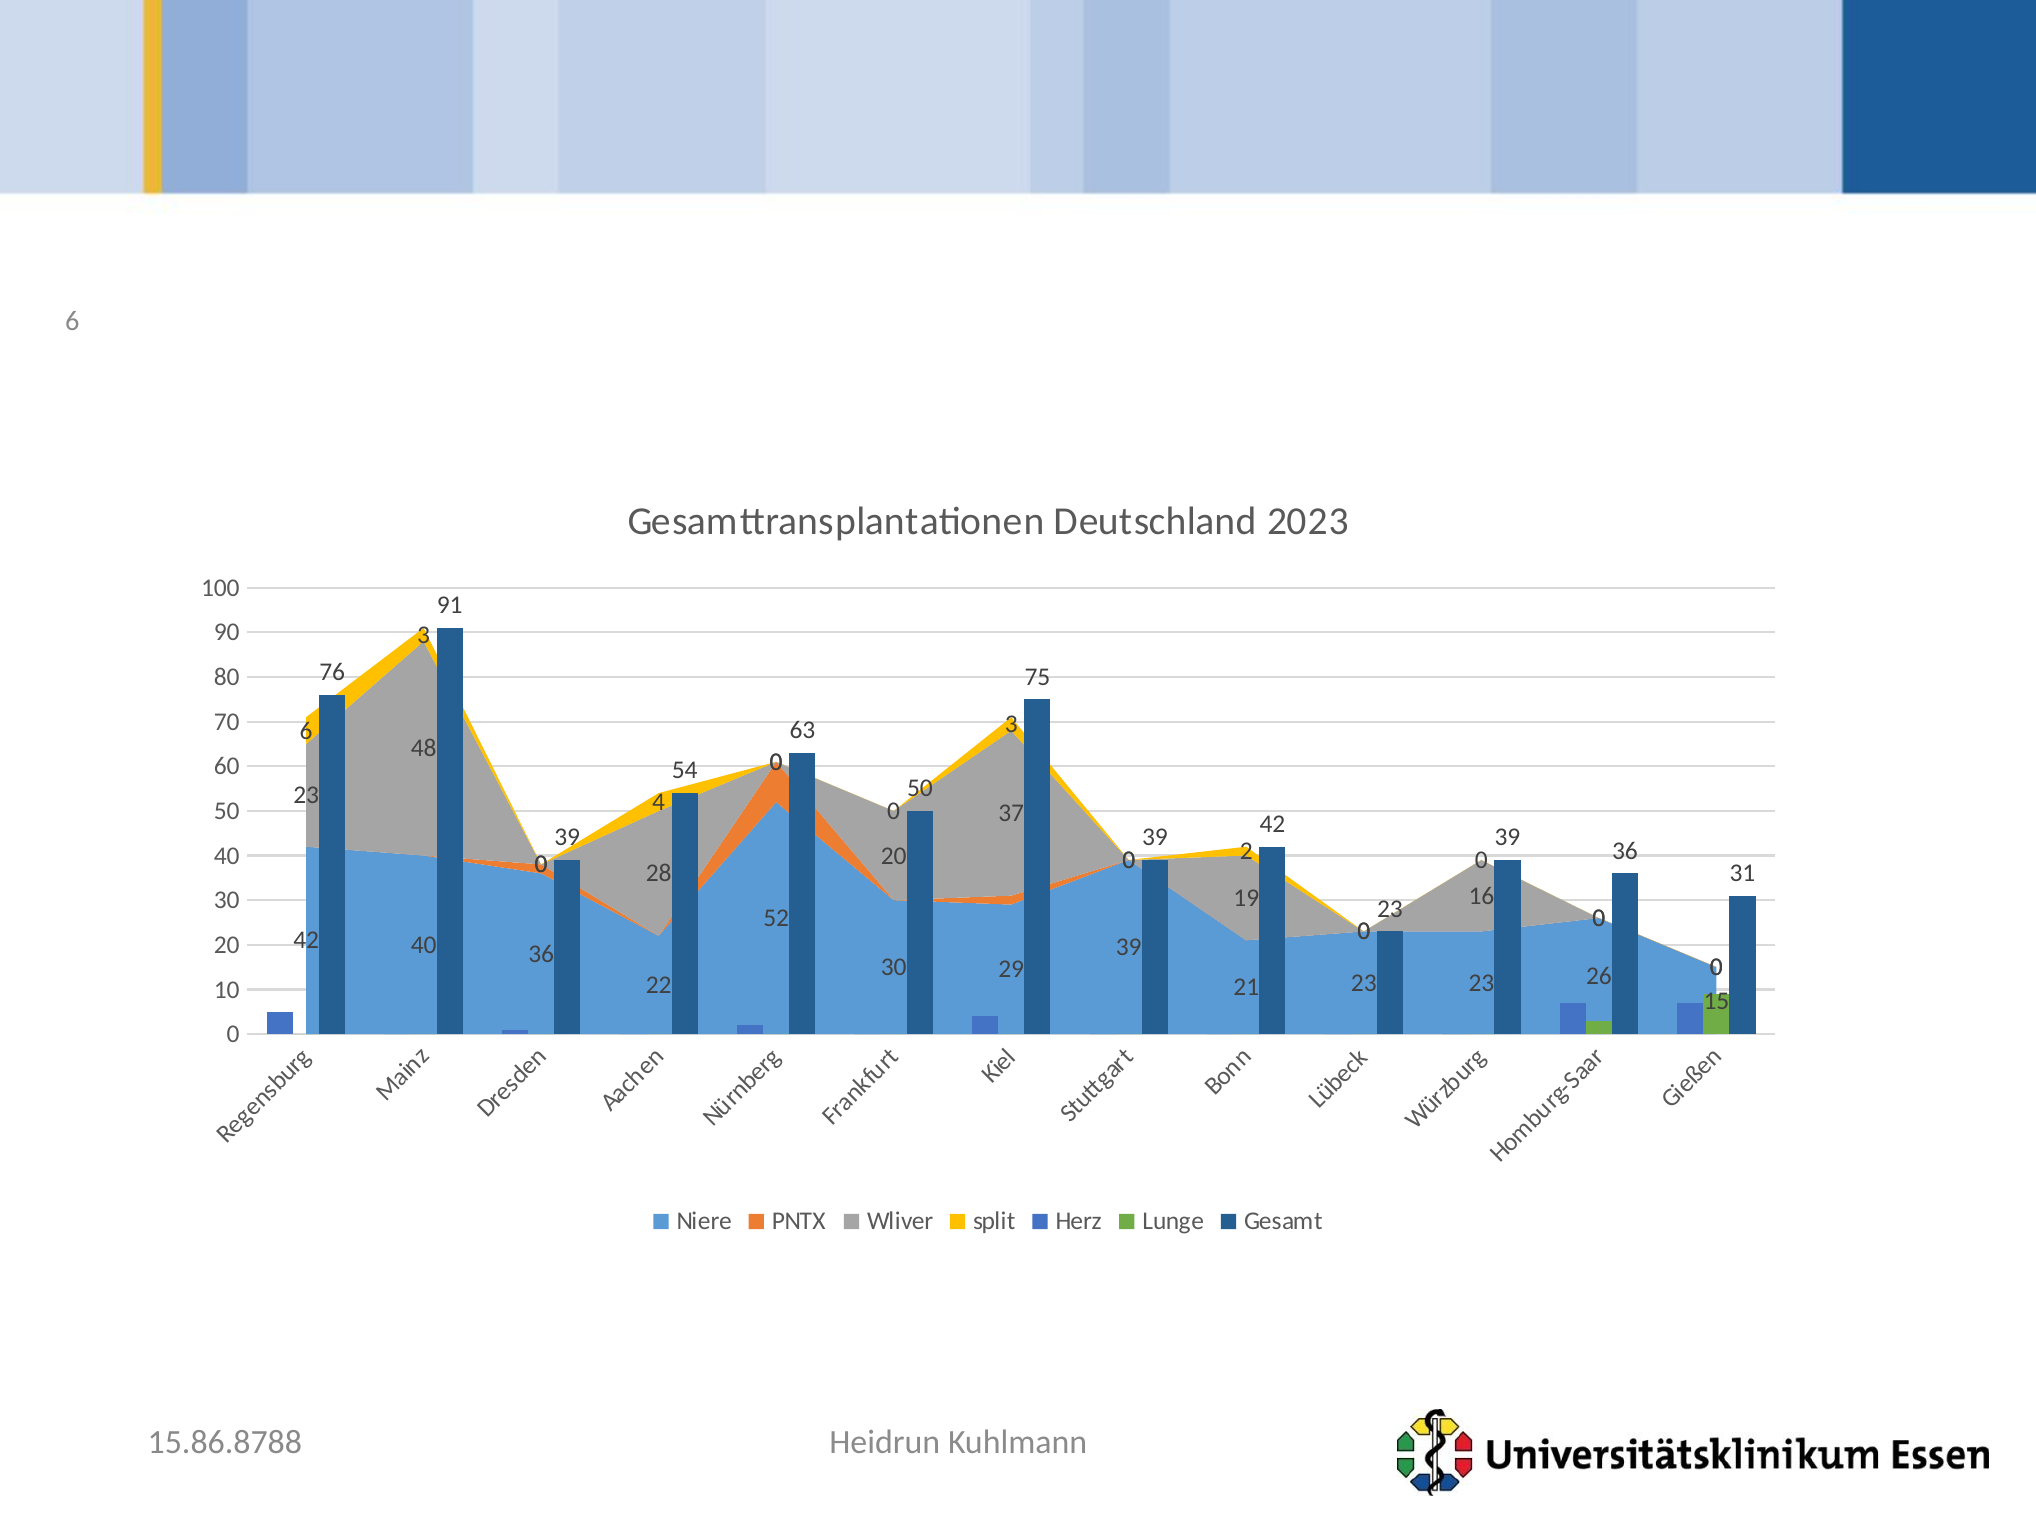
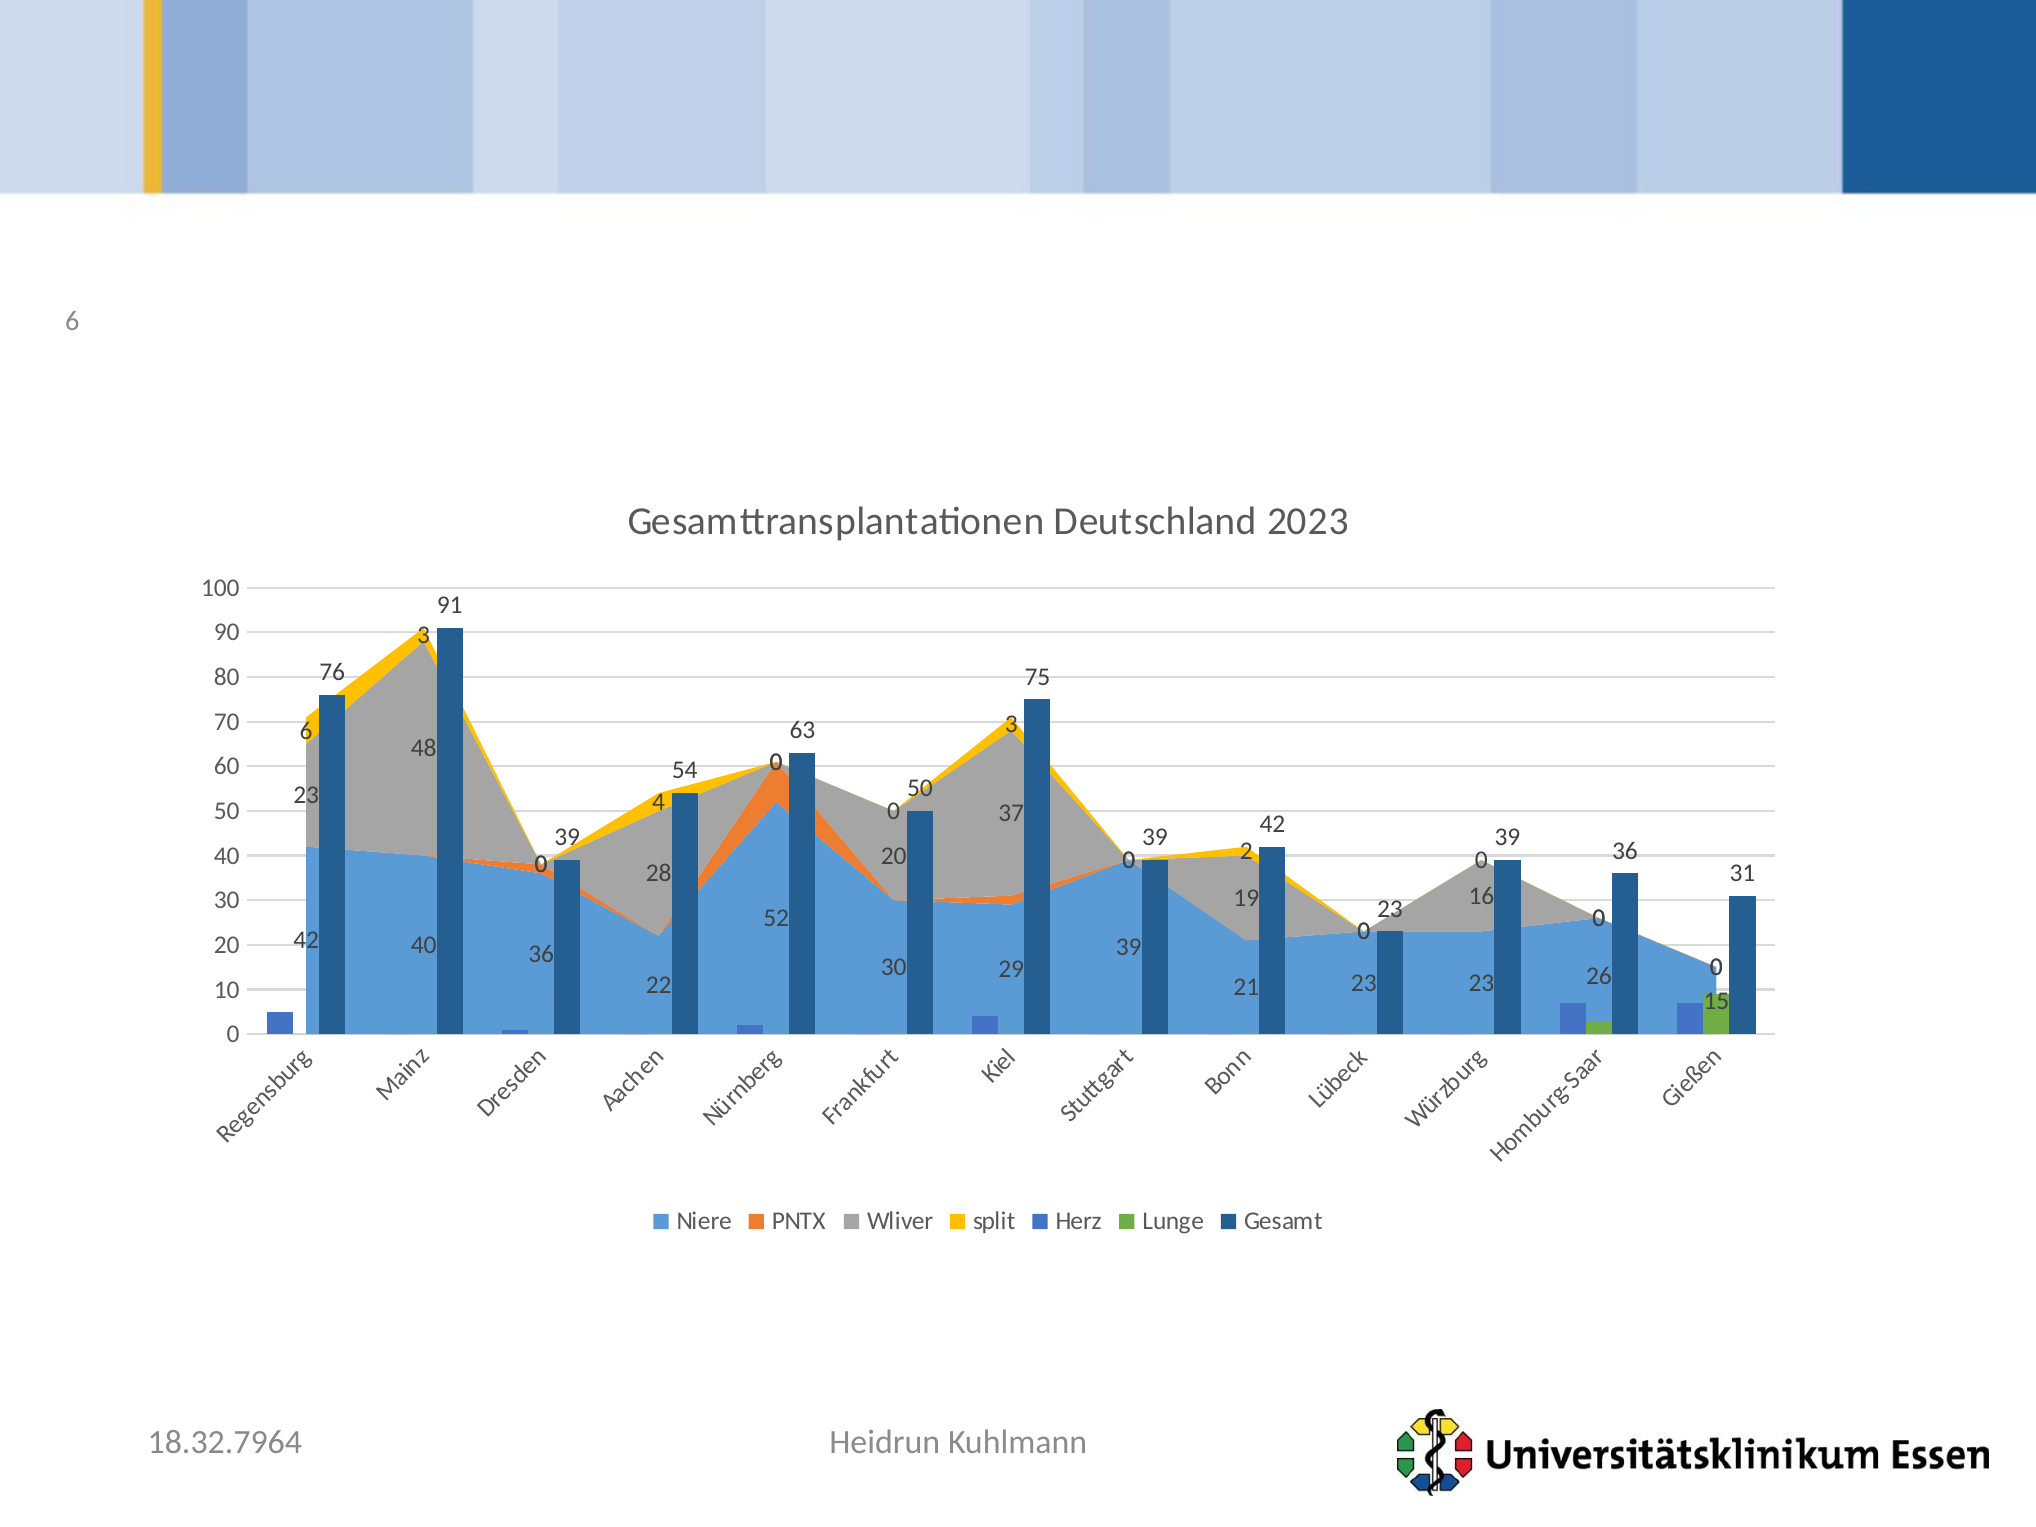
15.86.8788: 15.86.8788 -> 18.32.7964 (225, 1443)
